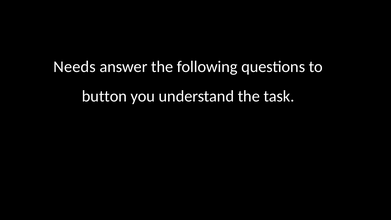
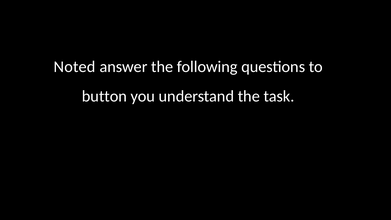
Needs: Needs -> Noted (75, 67)
